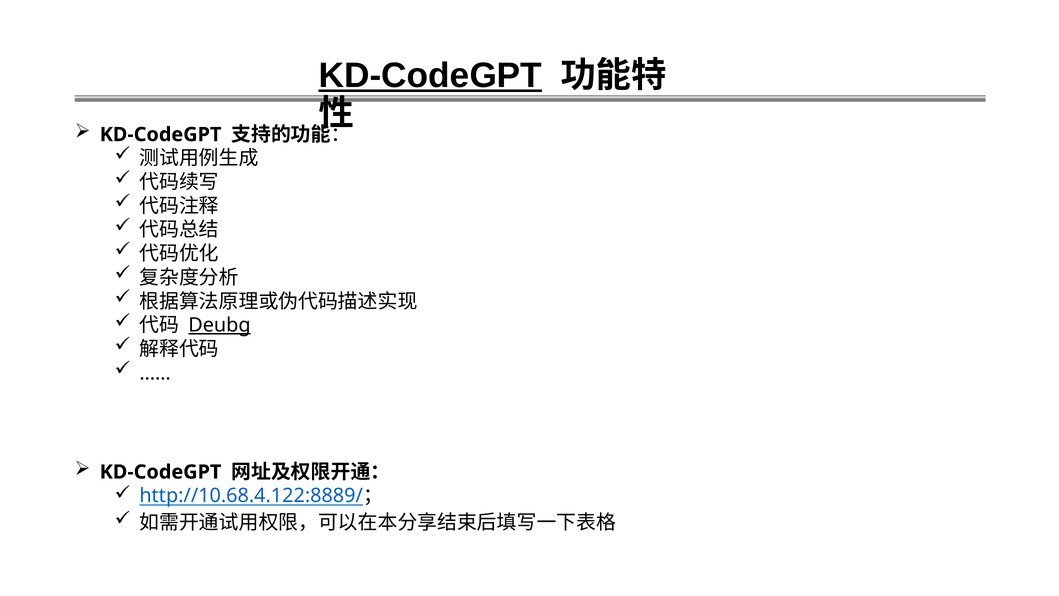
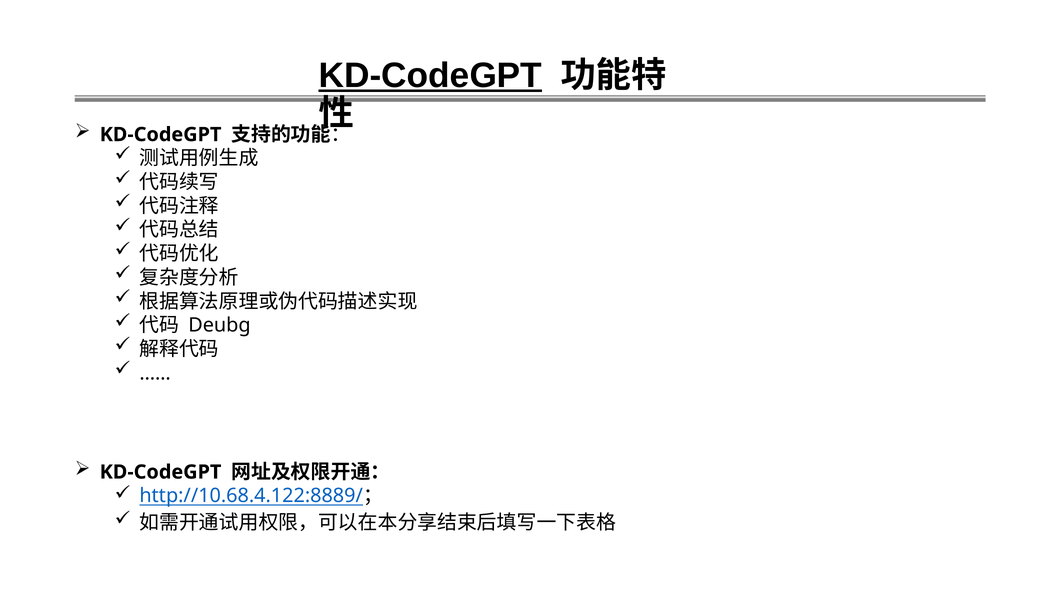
Deubg underline: present -> none (219, 325)
